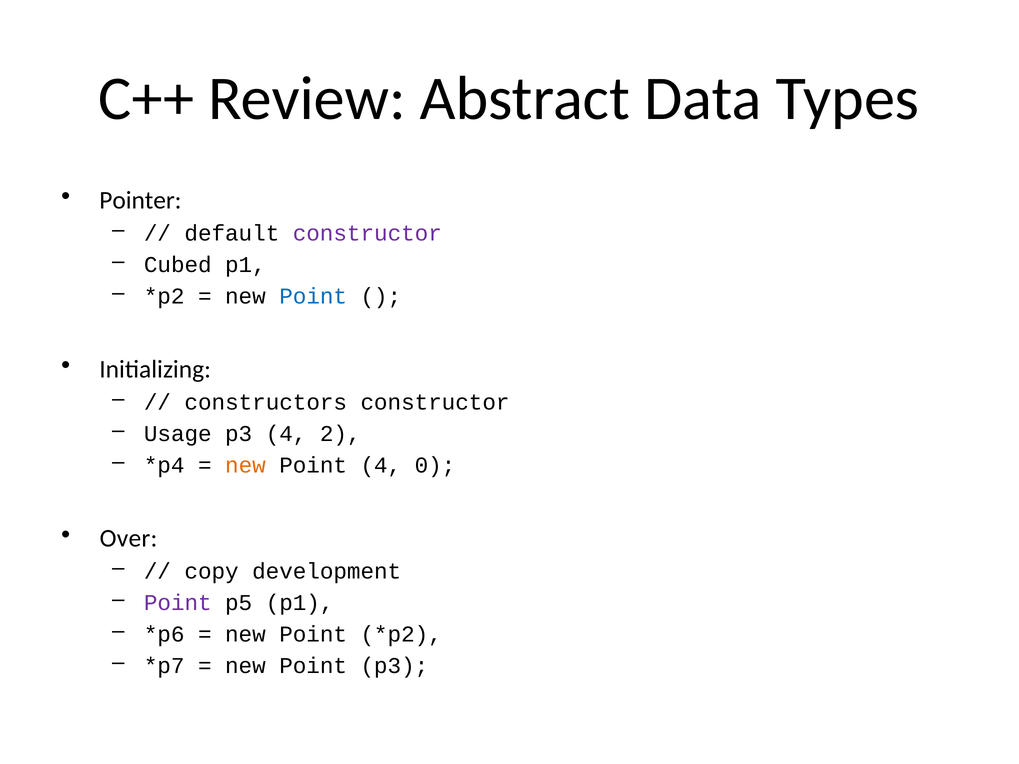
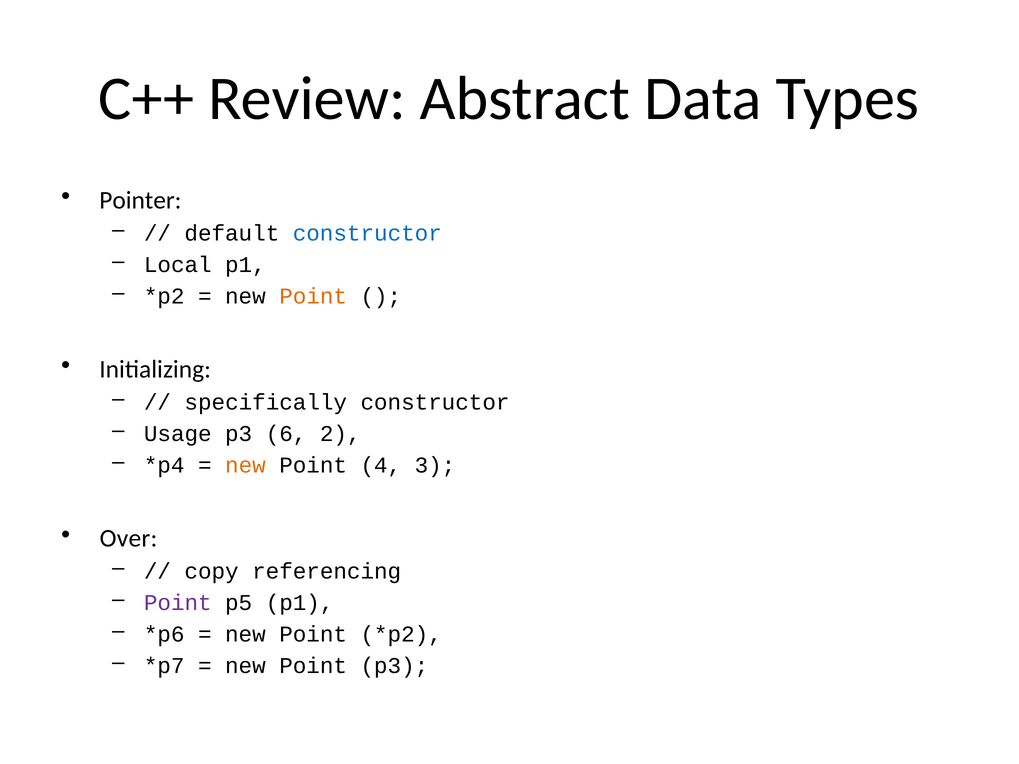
constructor colour: purple -> blue (367, 233)
Cubed: Cubed -> Local (178, 265)
Point colour: blue -> orange (313, 296)
constructors: constructors -> specifically (266, 402)
p3 4: 4 -> 6 (286, 434)
0: 0 -> 3 (435, 465)
development: development -> referencing (327, 571)
